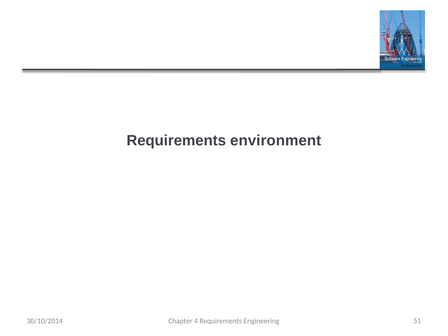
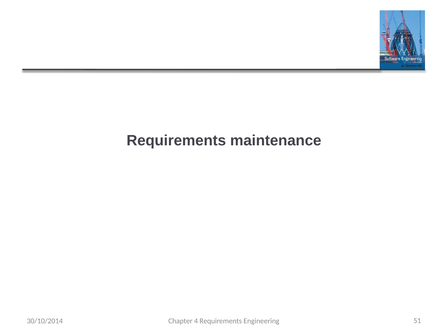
environment: environment -> maintenance (276, 141)
